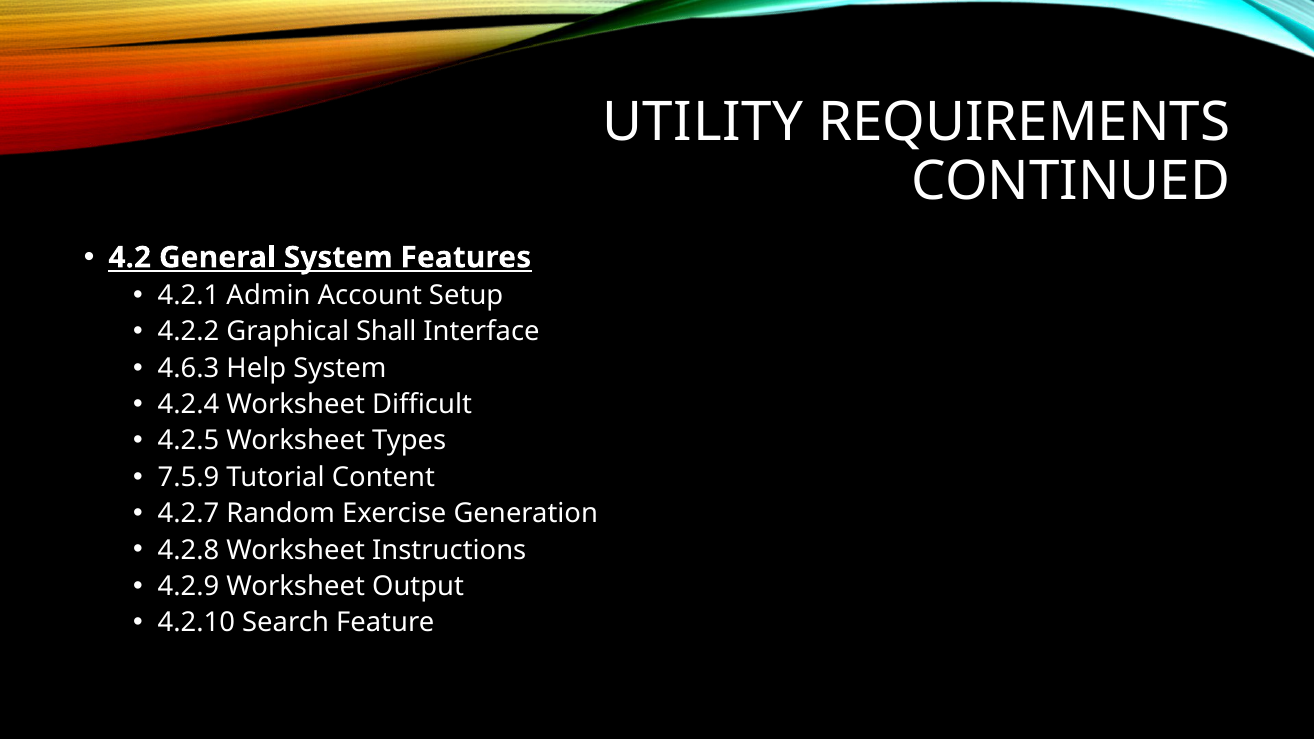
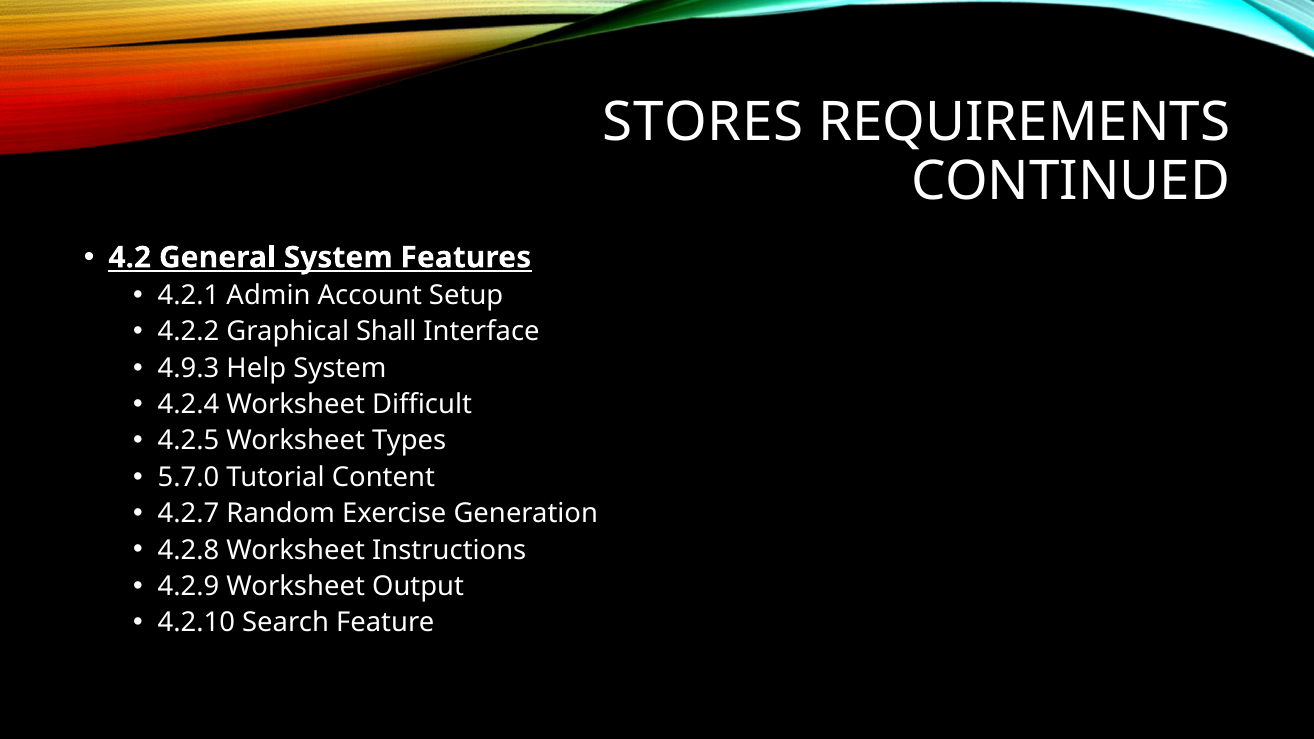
UTILITY: UTILITY -> STORES (703, 122)
4.6.3: 4.6.3 -> 4.9.3 (189, 368)
7.5.9: 7.5.9 -> 5.7.0 (189, 477)
